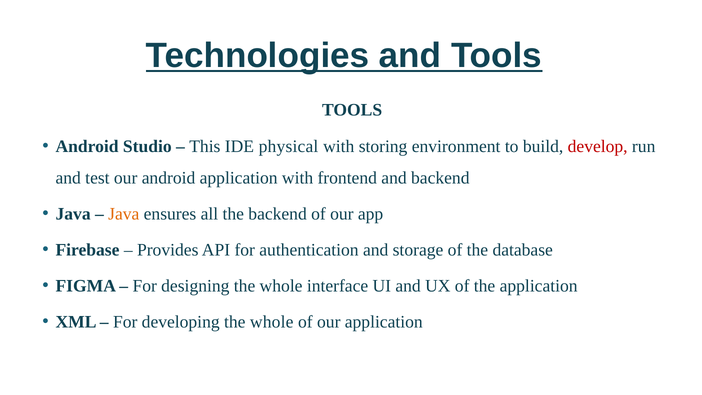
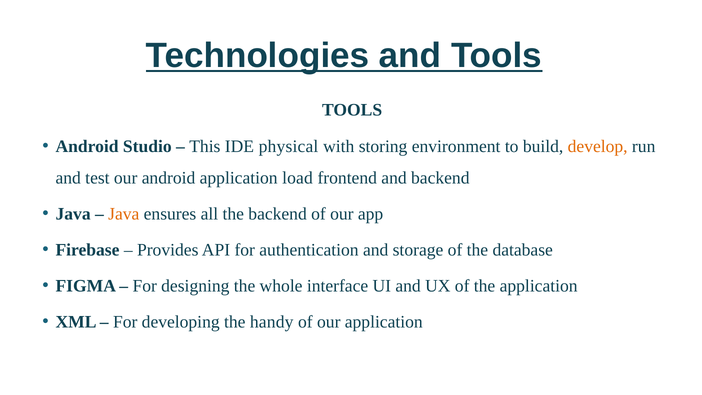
develop colour: red -> orange (598, 146)
application with: with -> load (297, 178)
developing the whole: whole -> handy (272, 322)
